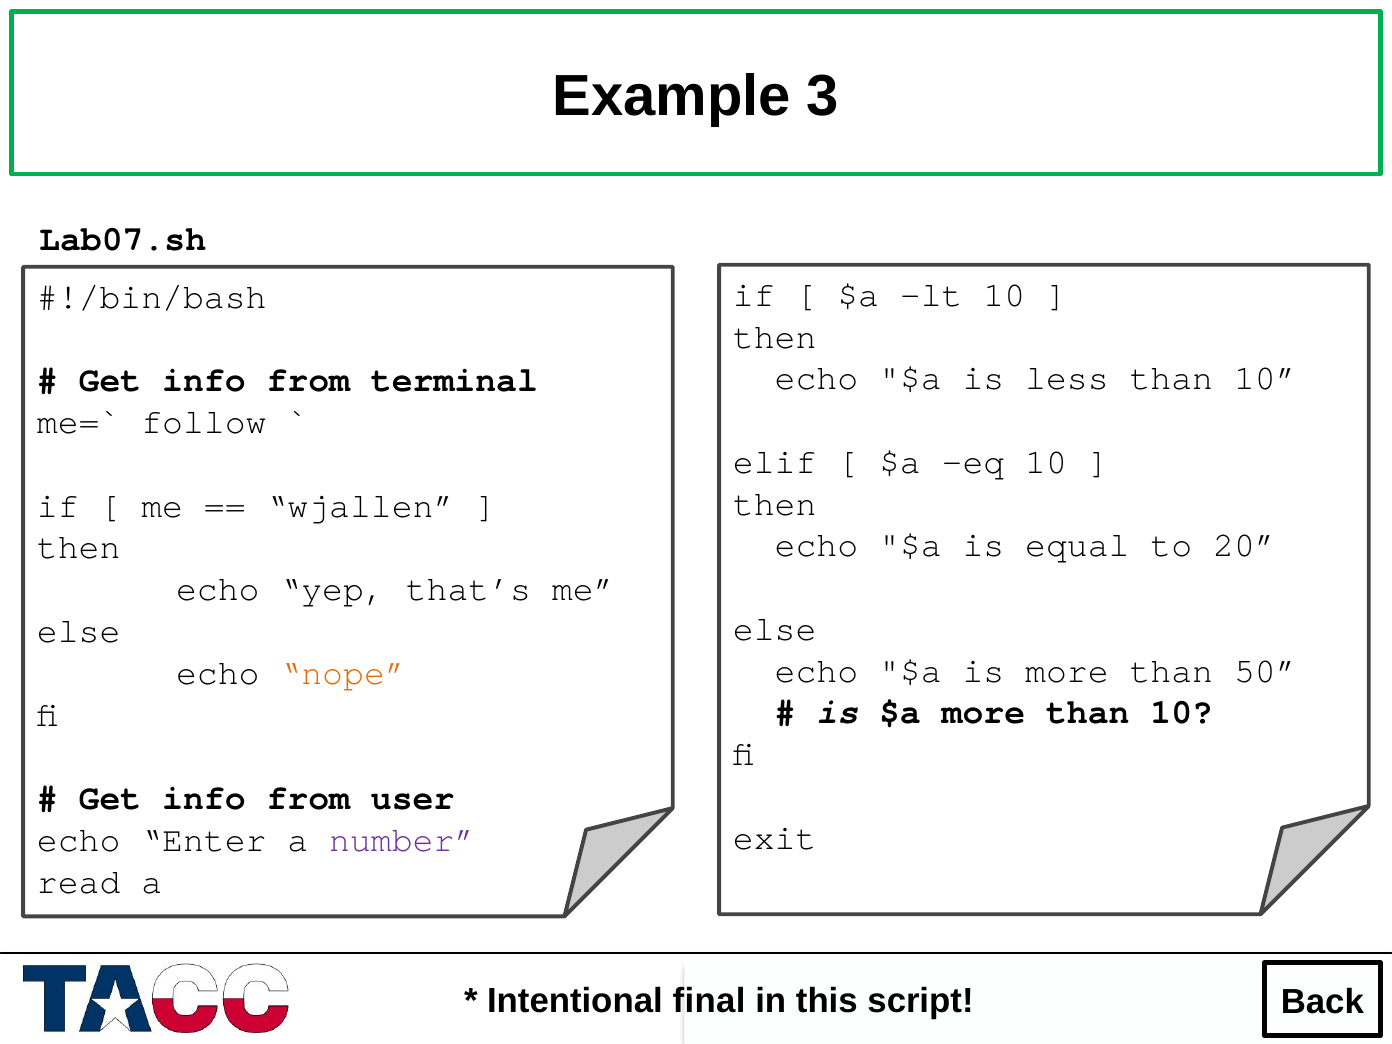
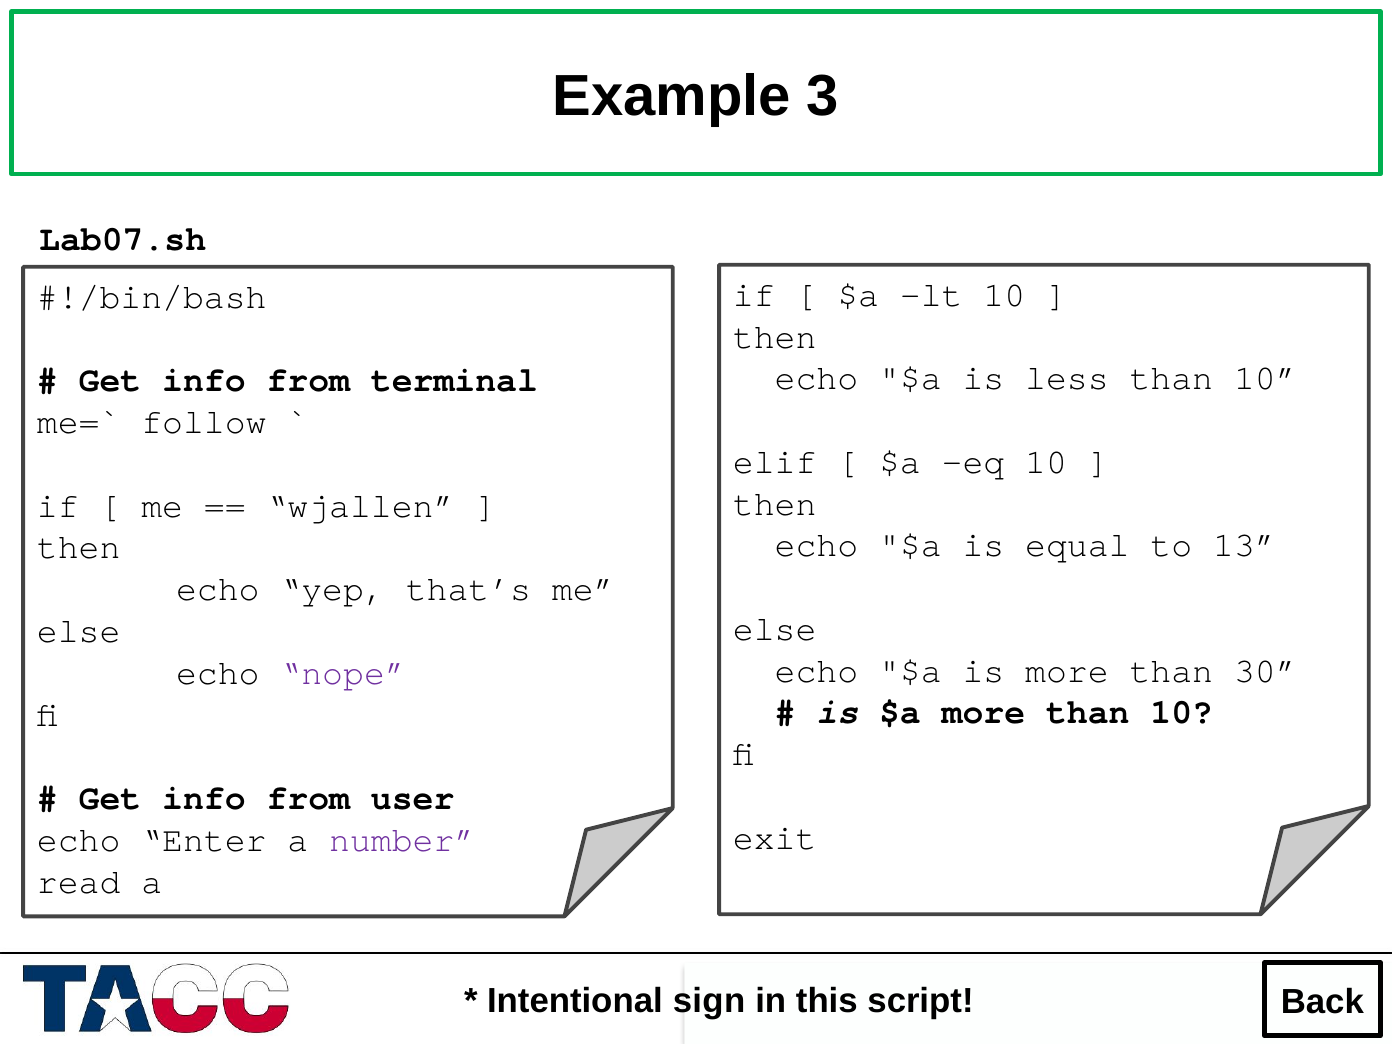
20: 20 -> 13 (1244, 545)
50: 50 -> 30 (1265, 671)
nope colour: orange -> purple (343, 673)
final: final -> sign (709, 1001)
